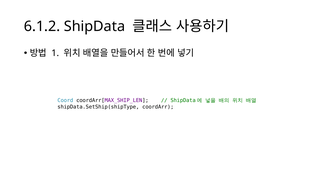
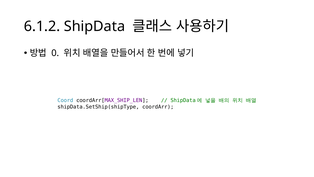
1: 1 -> 0 (55, 53)
